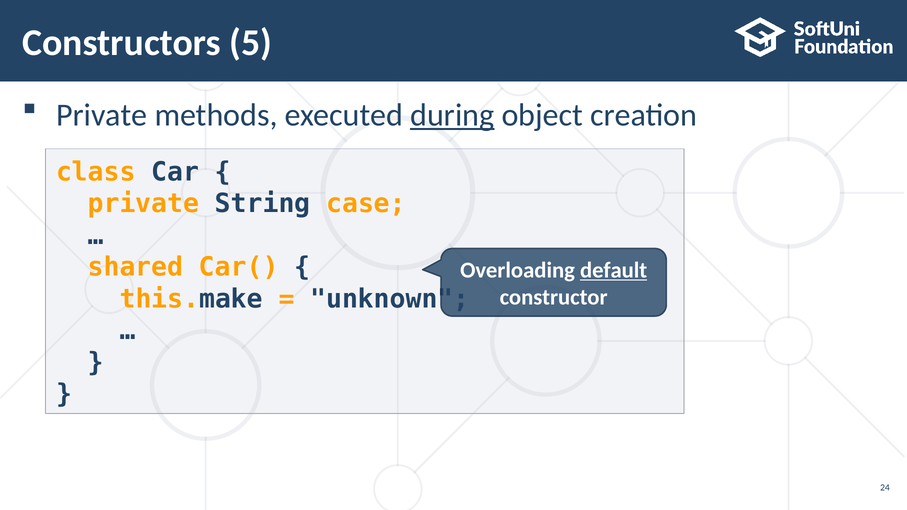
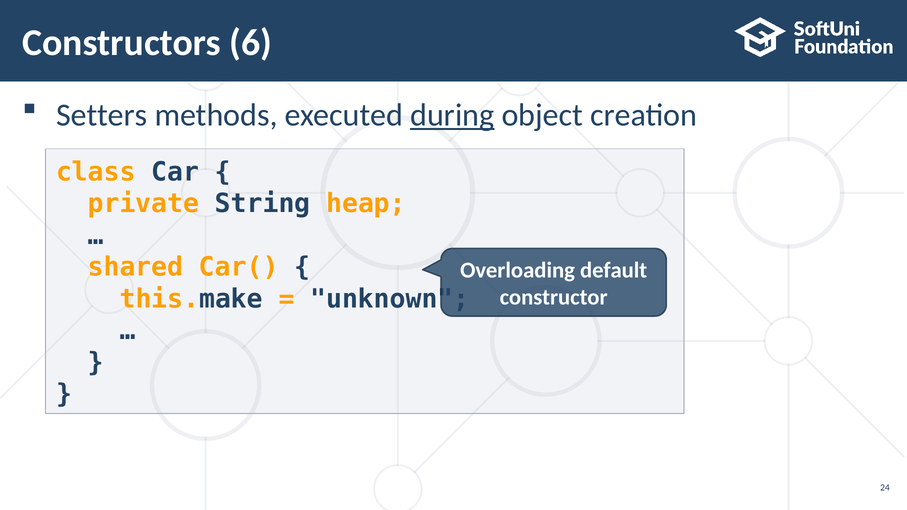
5: 5 -> 6 (251, 43)
Private: Private -> Setters (102, 115)
case: case -> heap (366, 204)
default underline: present -> none (614, 270)
